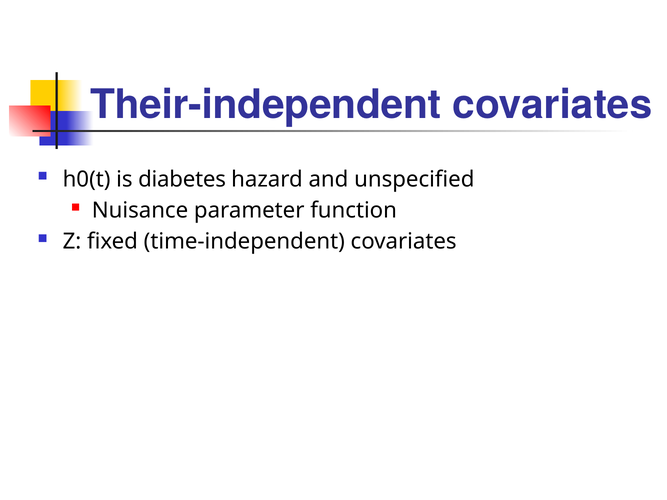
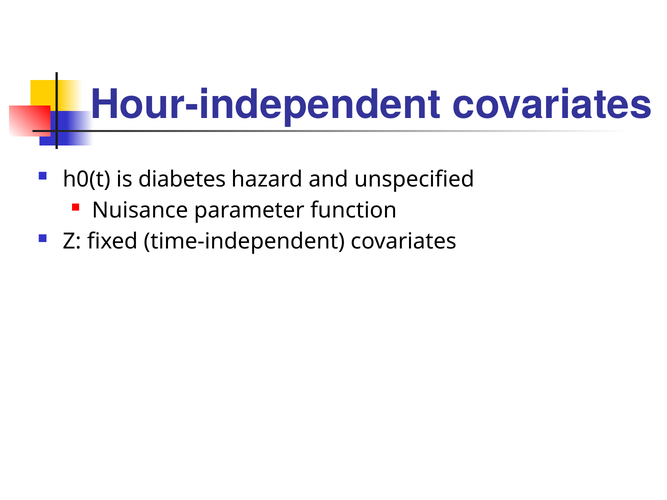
Their-independent: Their-independent -> Hour-independent (266, 105)
